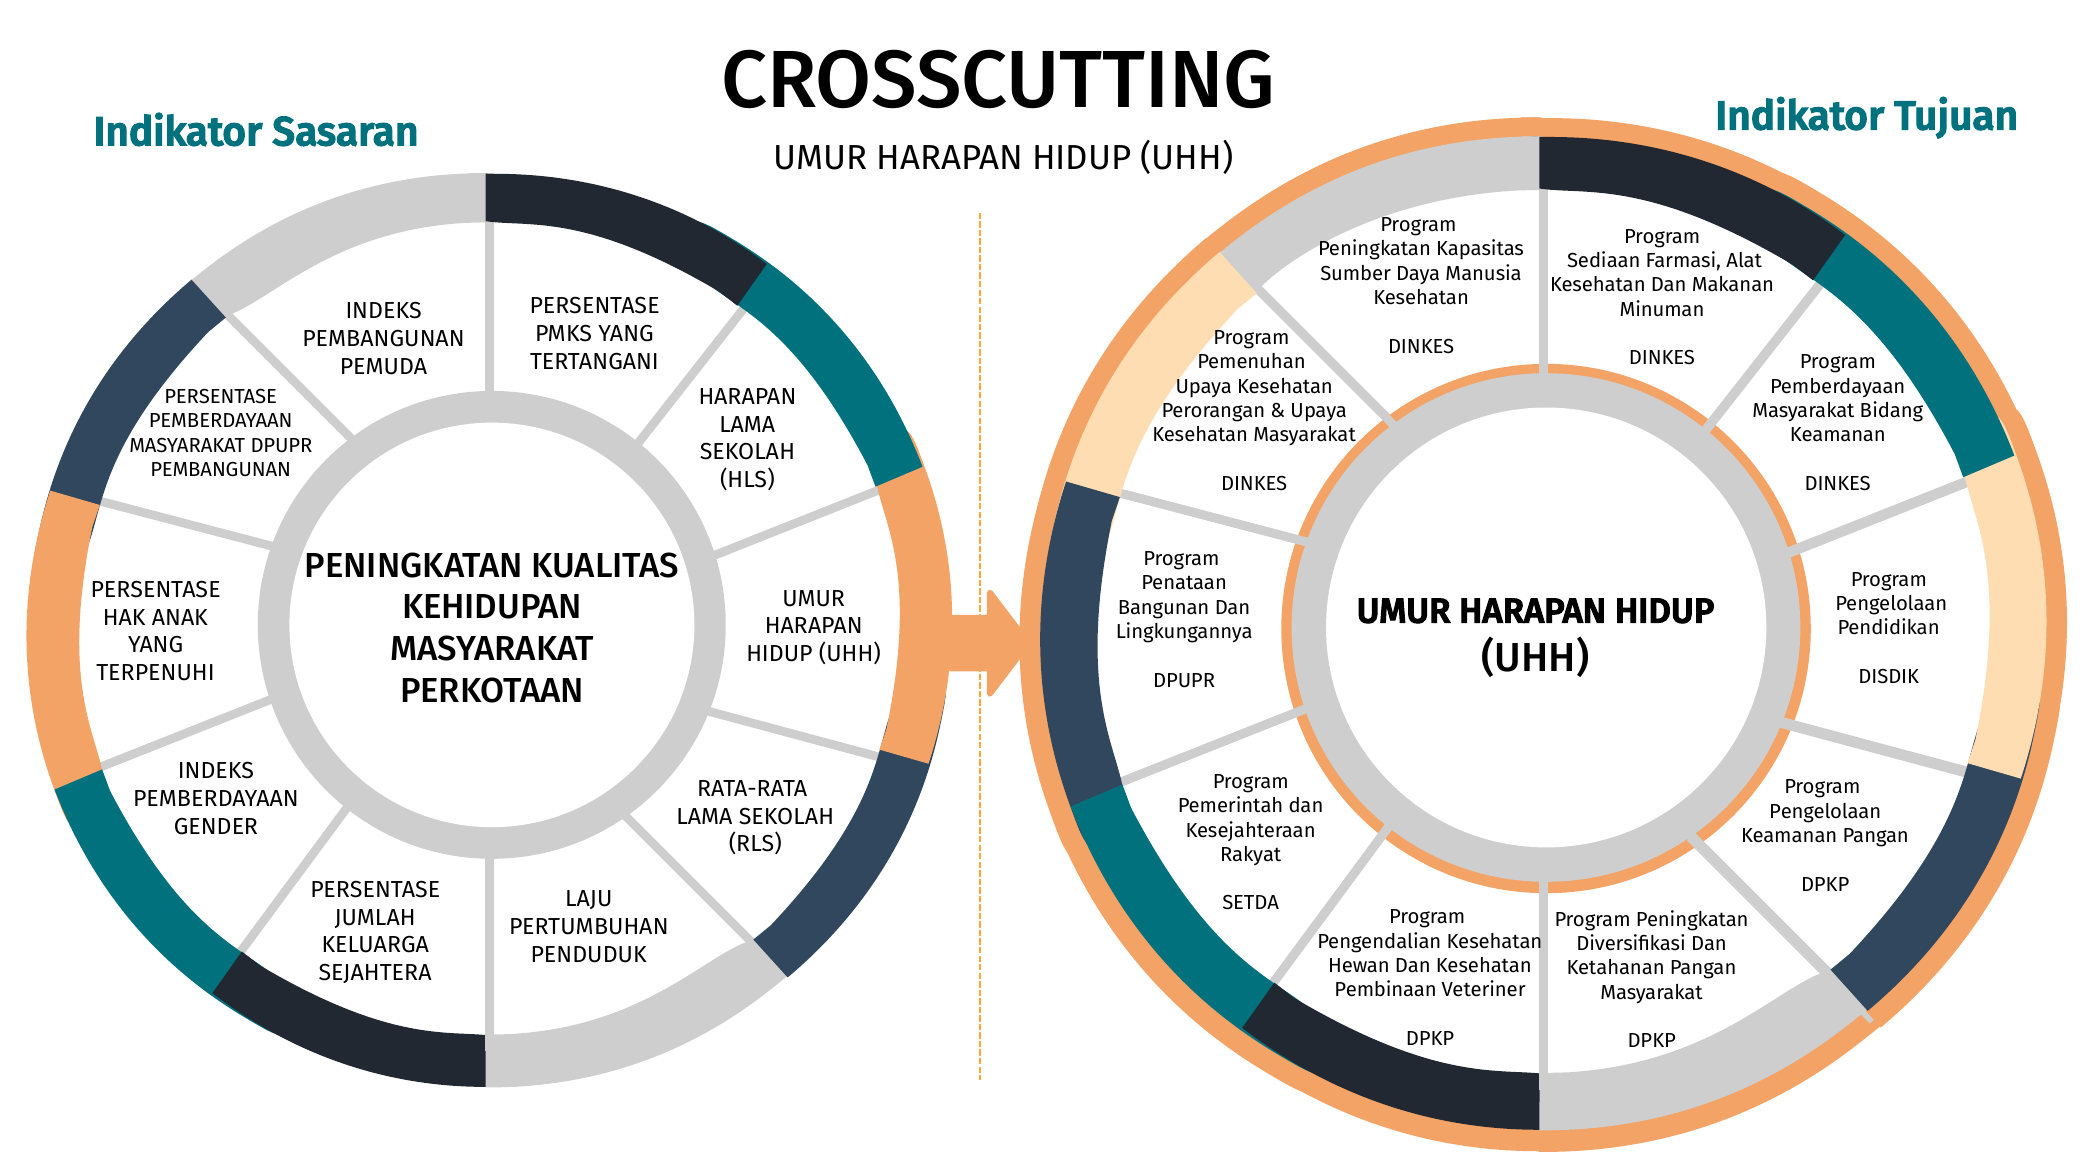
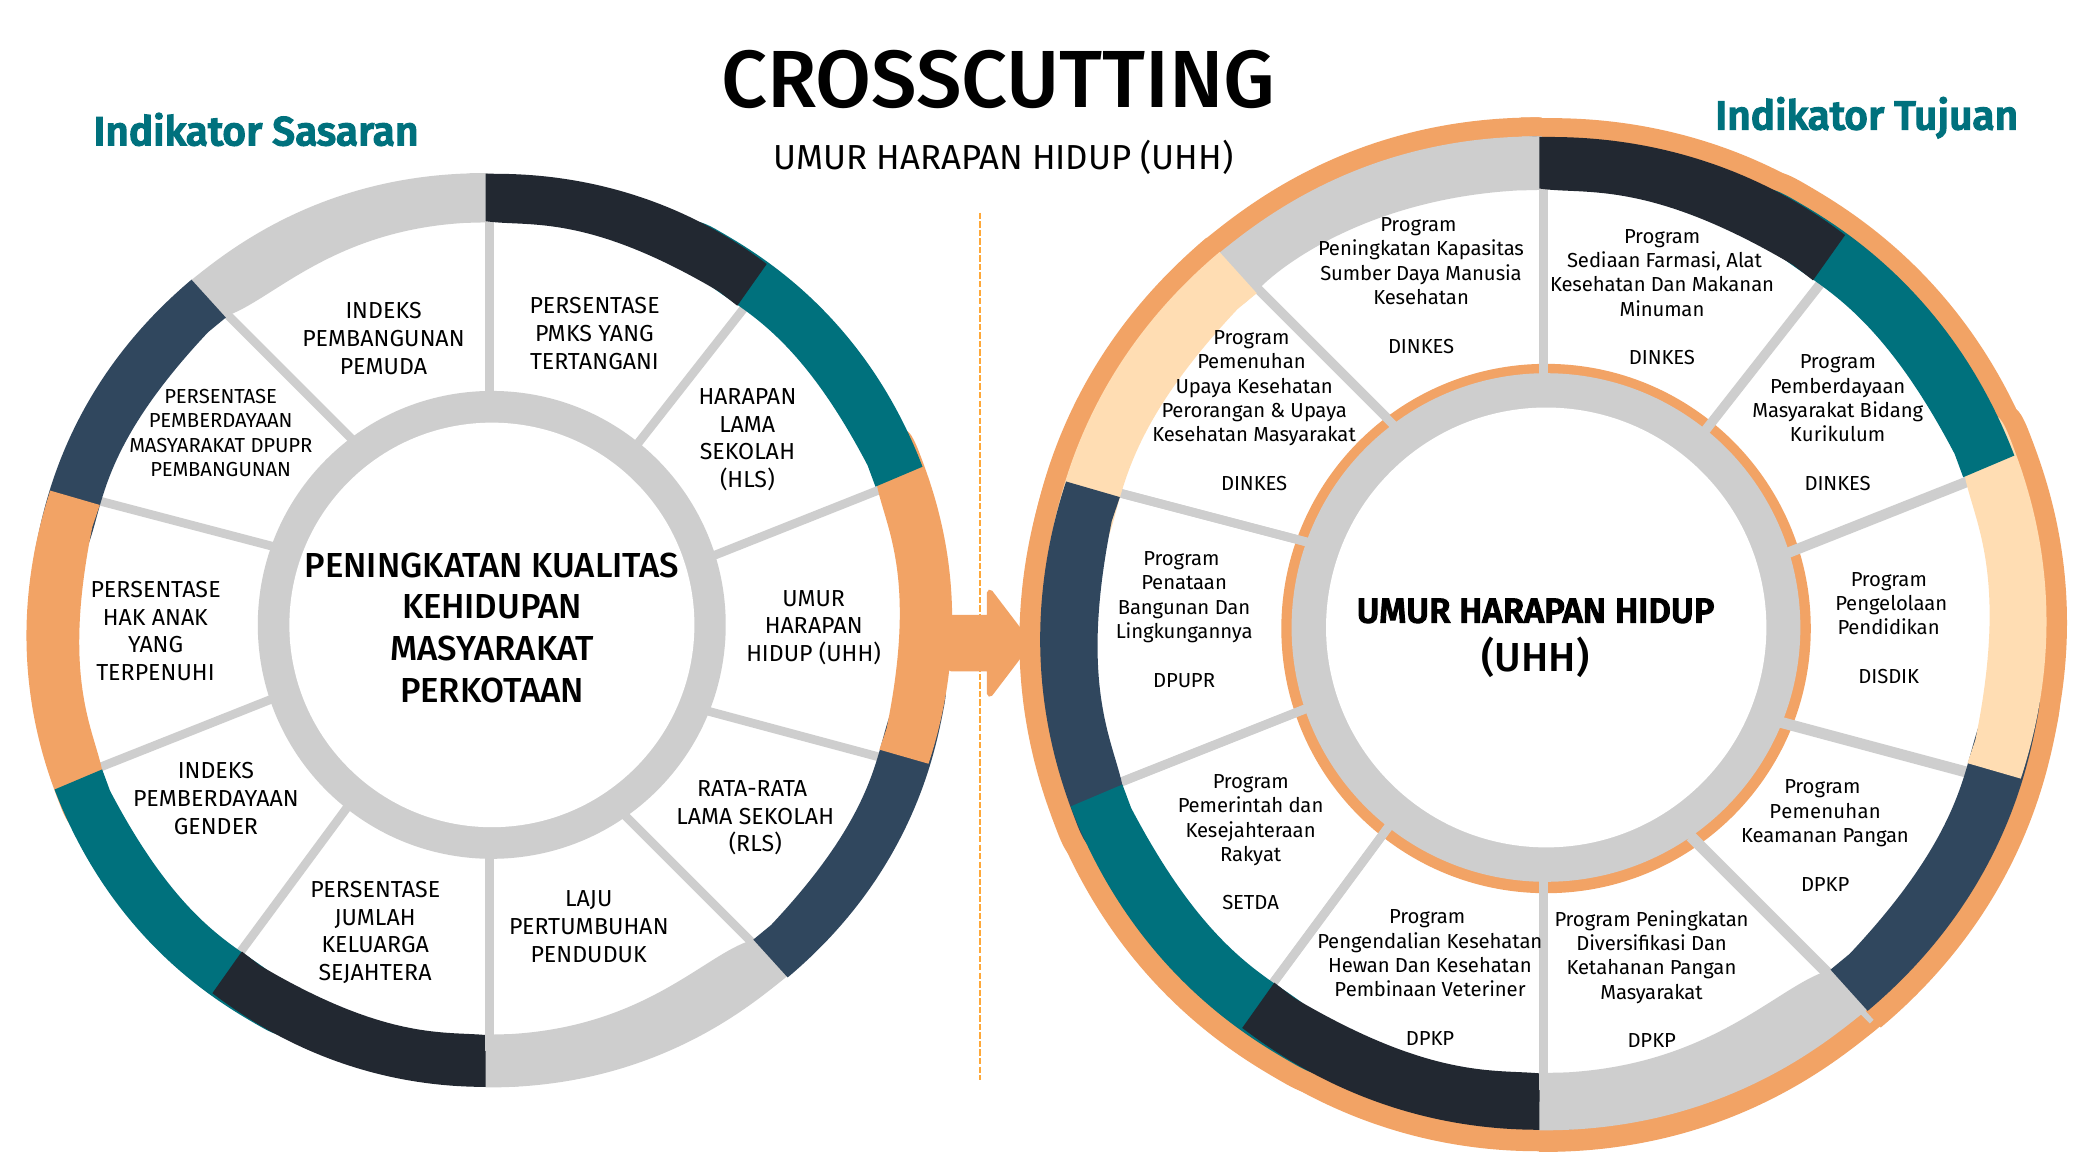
Keamanan: Keamanan -> Kurikulum (1838, 435)
Pengelolaan: Pengelolaan -> Pemenuhan (1825, 812)
